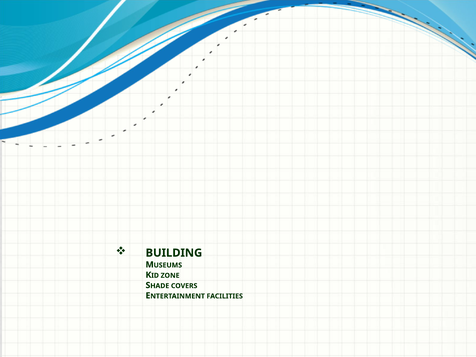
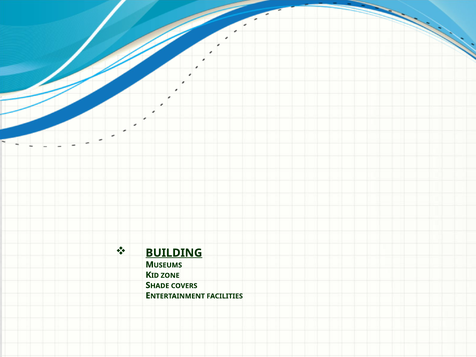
BUILDING underline: none -> present (174, 253)
